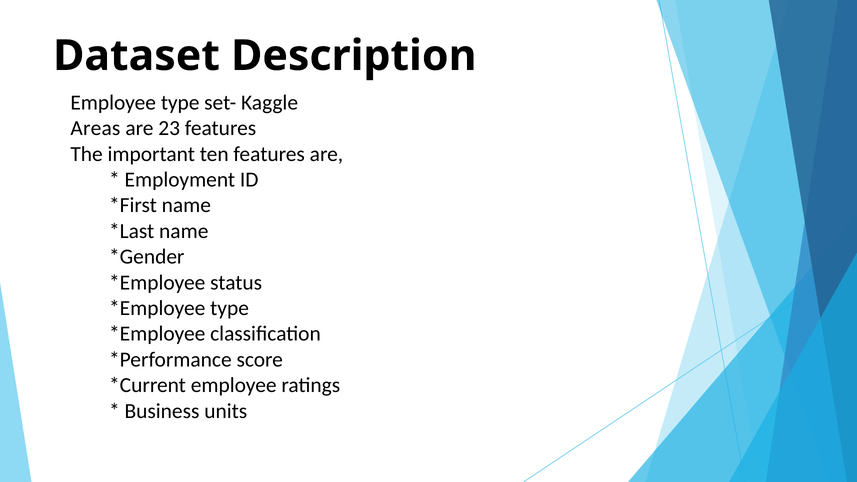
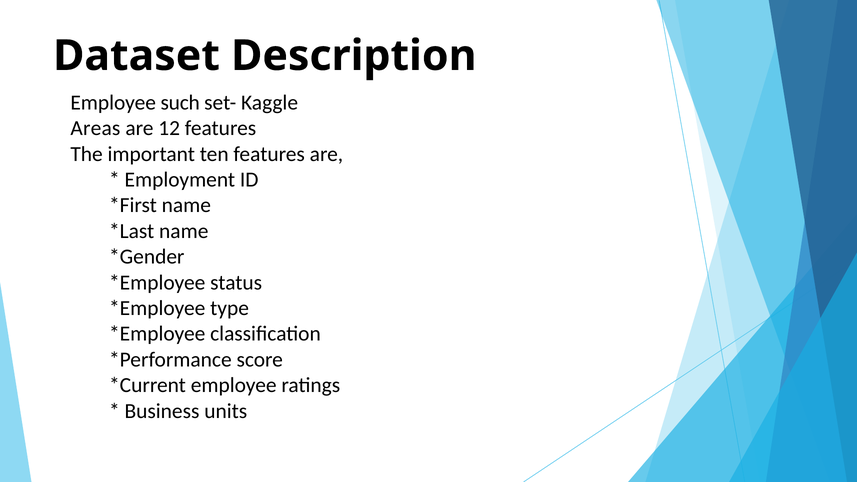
Employee type: type -> such (180, 103)
23: 23 -> 12 (169, 128)
